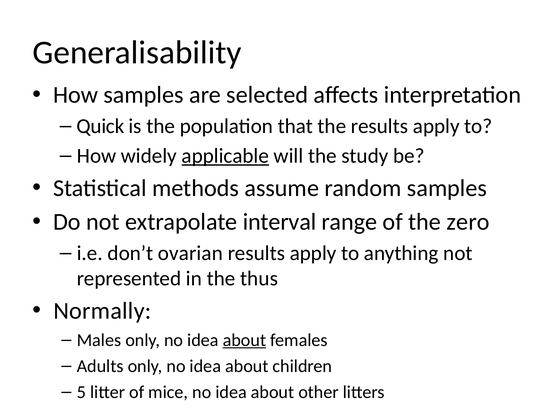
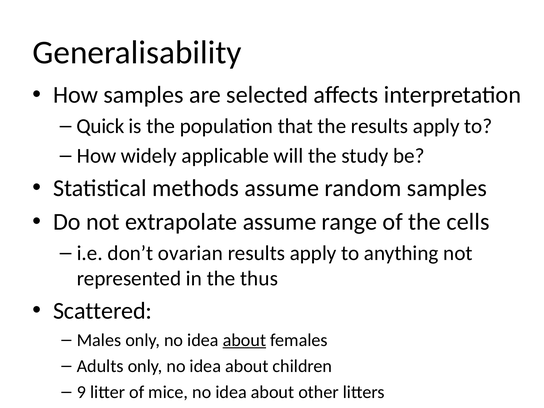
applicable underline: present -> none (225, 156)
extrapolate interval: interval -> assume (280, 222)
zero: zero -> cells (468, 222)
Normally: Normally -> Scattered (103, 311)
5: 5 -> 9 (81, 392)
